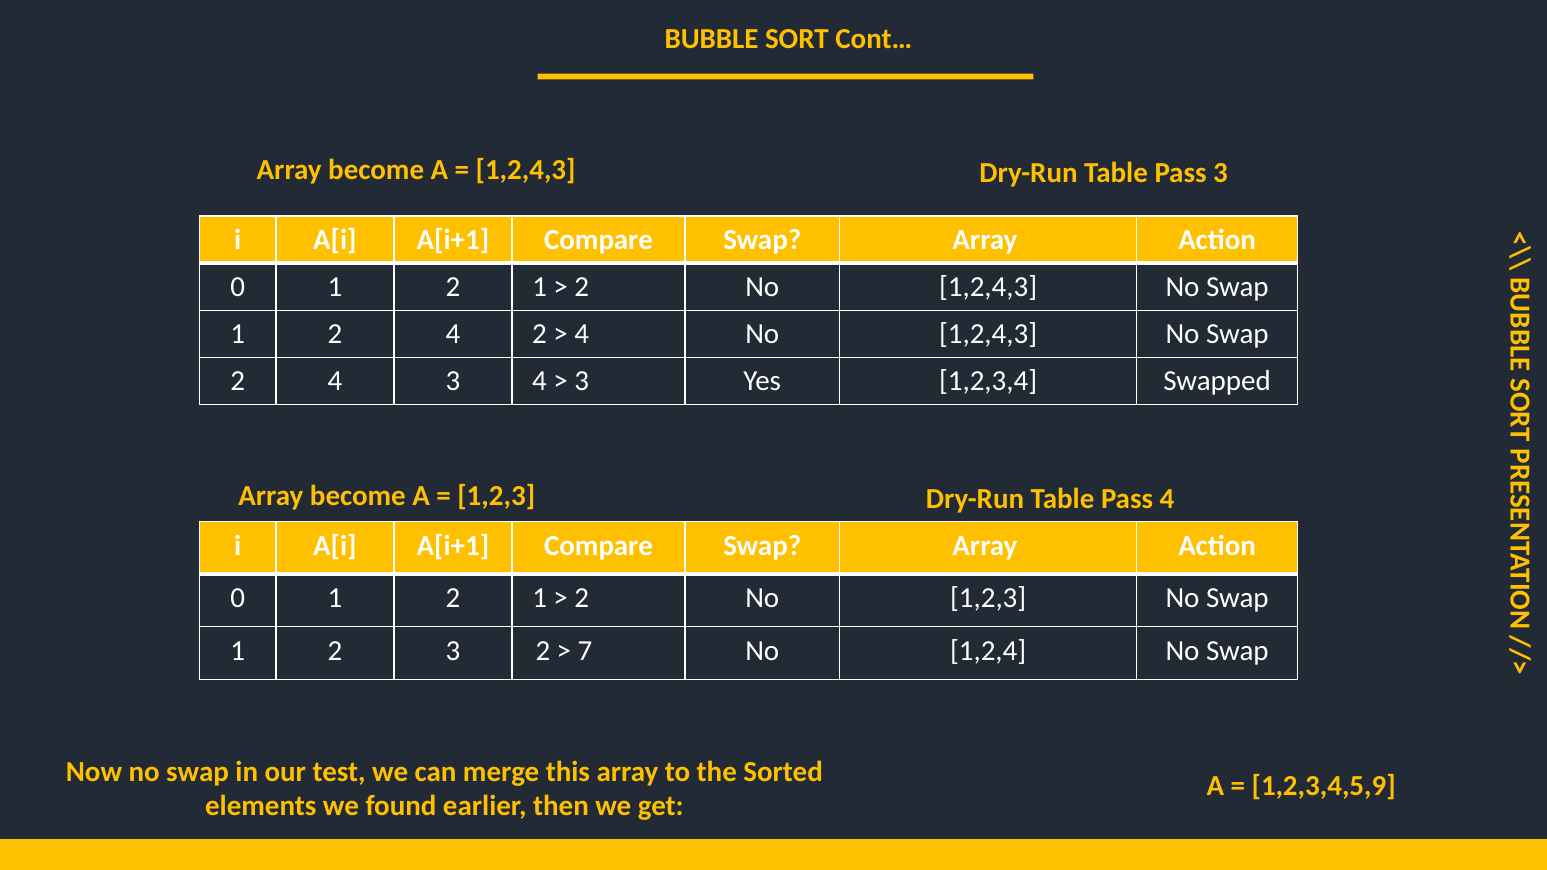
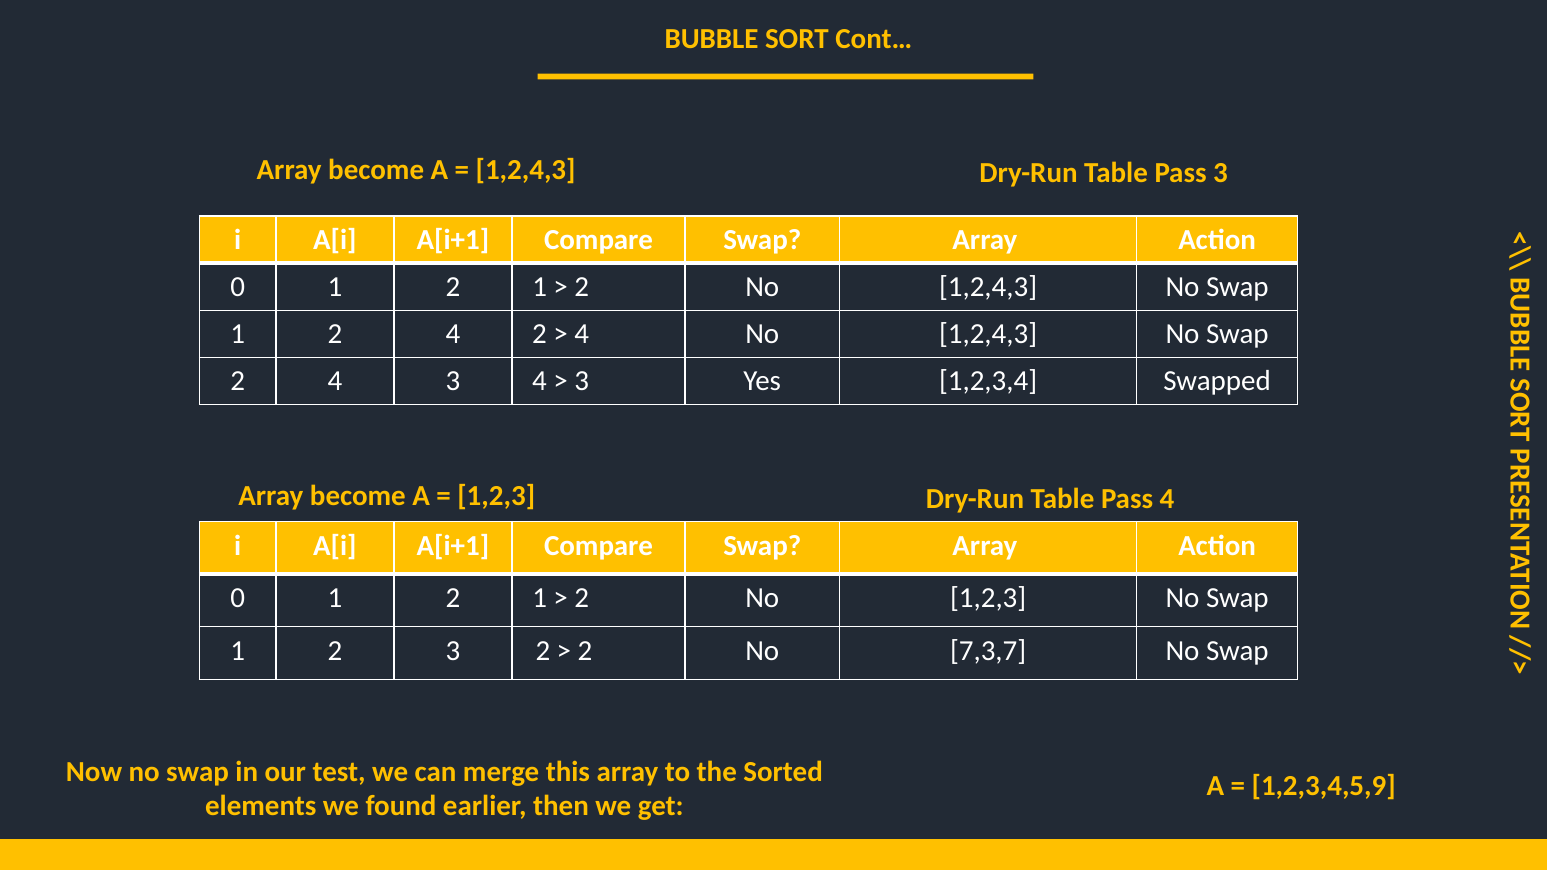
7: 7 -> 2 (585, 651)
1,2,4: 1,2,4 -> 7,3,7 (988, 651)
